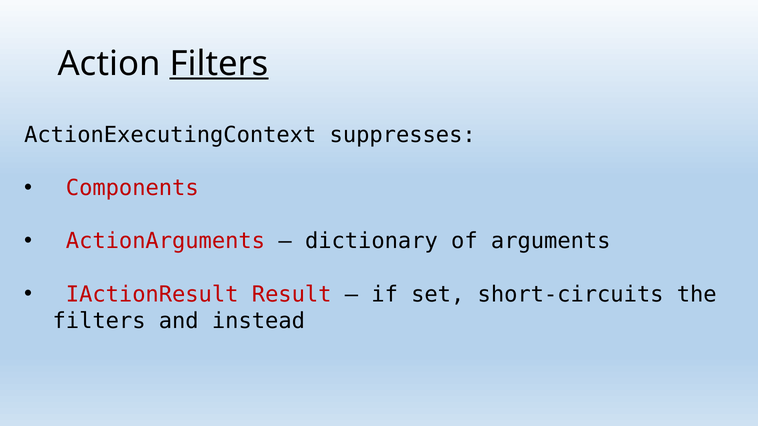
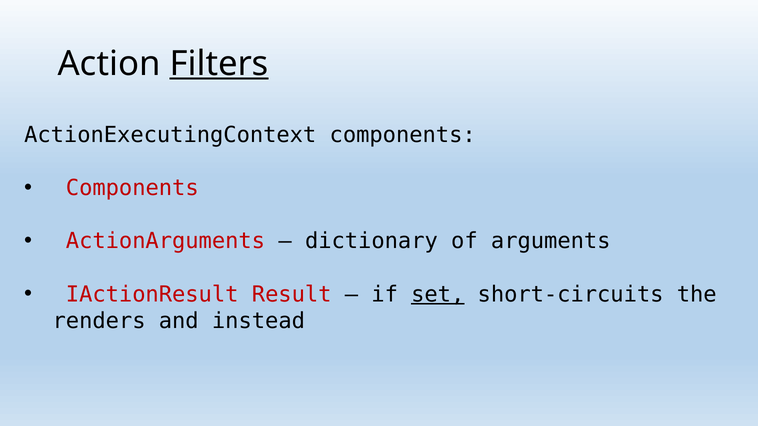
ActionExecutingContext suppresses: suppresses -> components (403, 135)
set underline: none -> present (438, 294)
filters: filters -> renders (99, 321)
